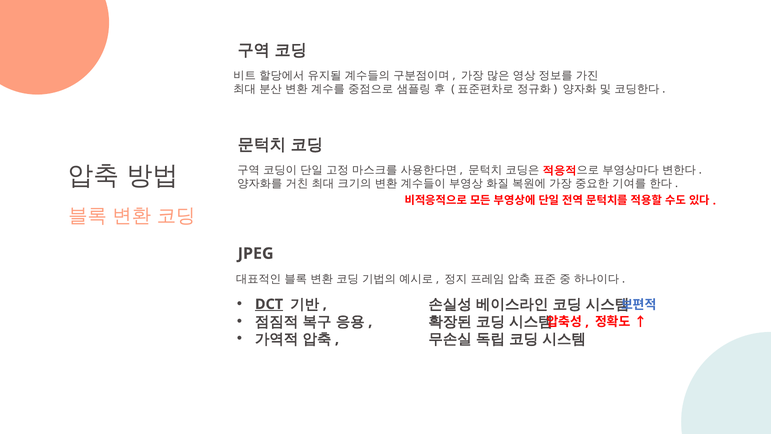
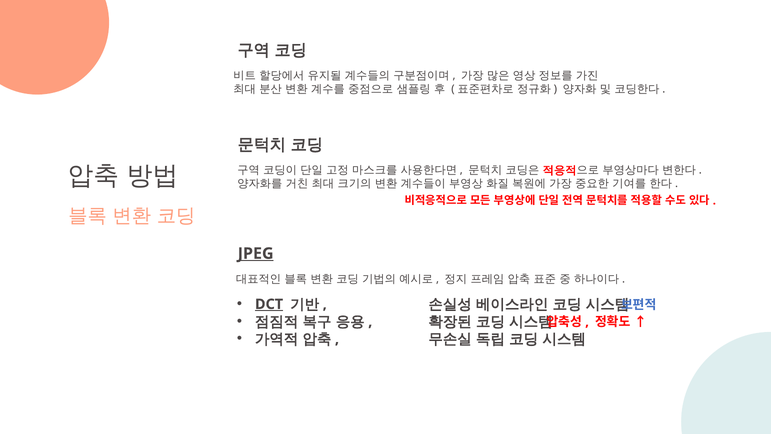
JPEG underline: none -> present (256, 253)
